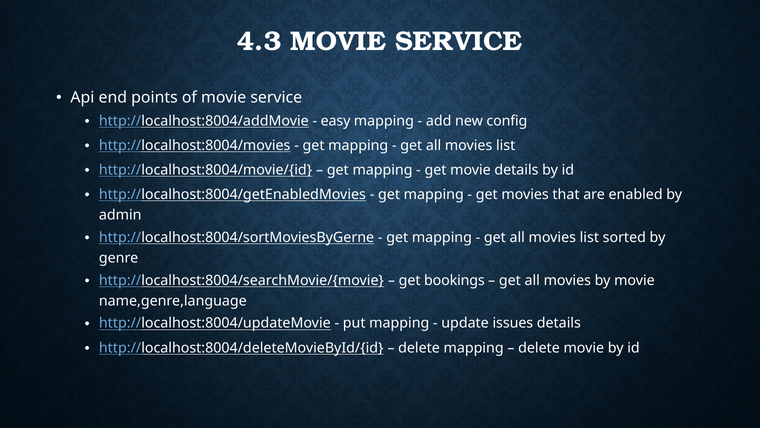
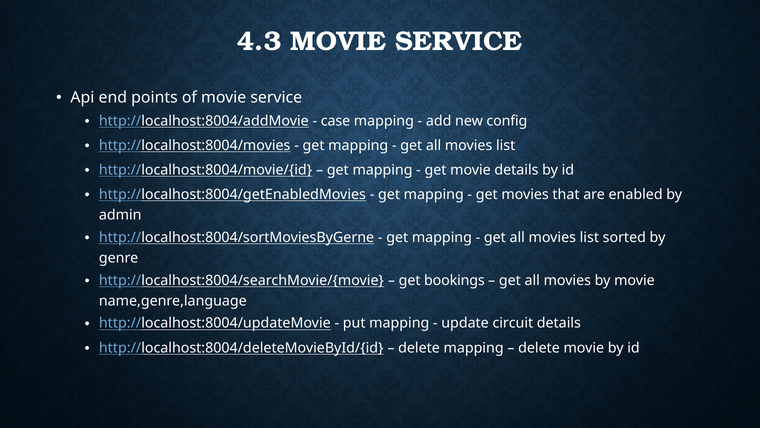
easy: easy -> case (336, 121)
issues: issues -> circuit (513, 323)
